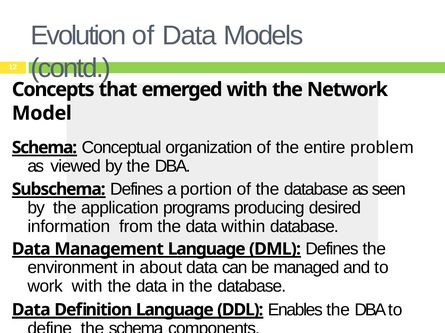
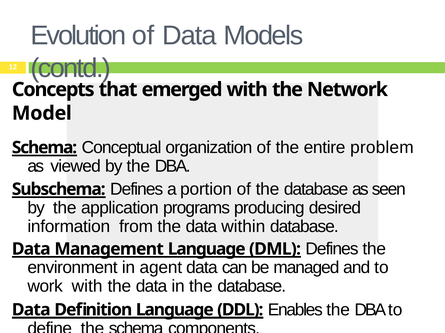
about: about -> agent (161, 268)
